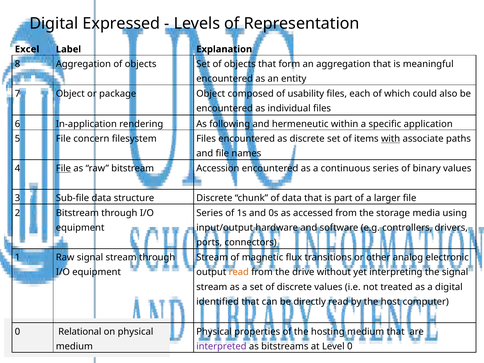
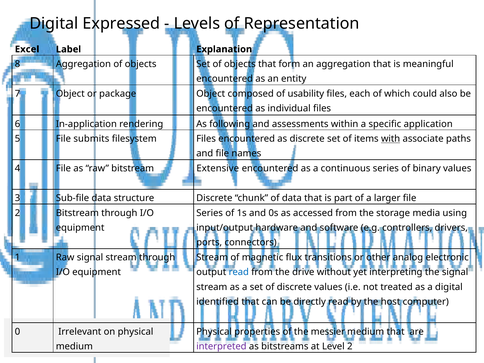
hermeneutic: hermeneutic -> assessments (300, 124)
concern: concern -> submits (91, 139)
File underline: present -> none (63, 168)
Accession: Accession -> Extensive (218, 168)
read colour: orange -> blue (239, 272)
Relational: Relational -> Irrelevant (80, 332)
hosting: hosting -> messier (328, 332)
Level 0: 0 -> 2 (350, 346)
